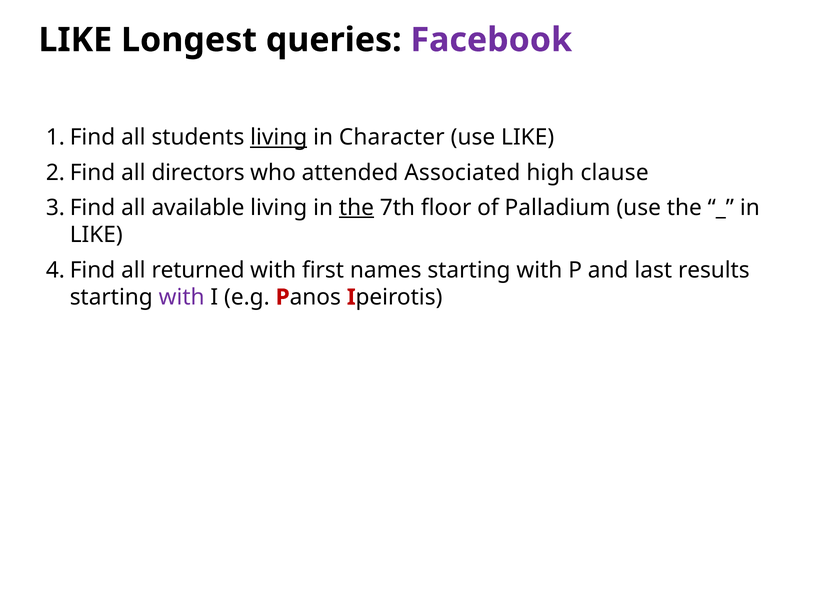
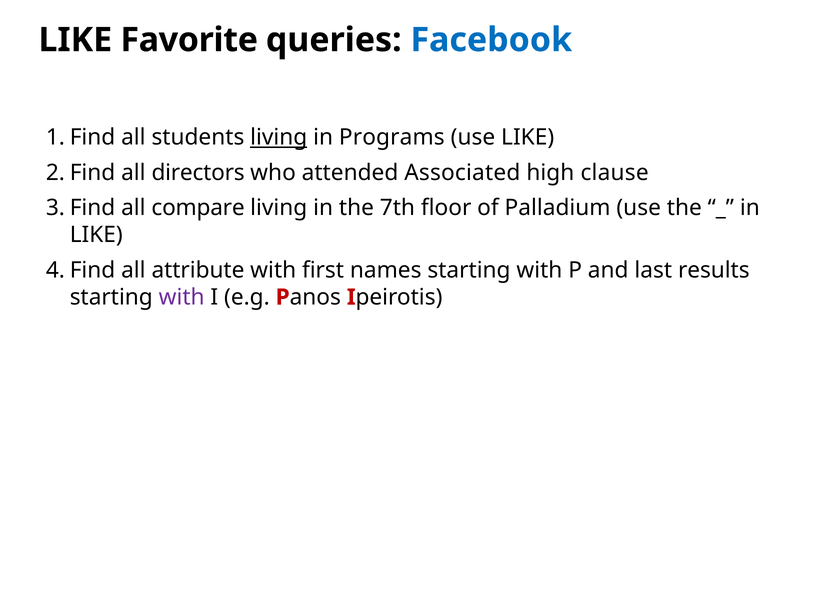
Longest: Longest -> Favorite (189, 40)
Facebook colour: purple -> blue (491, 40)
Character: Character -> Programs (392, 137)
available: available -> compare (198, 207)
the underline: present -> none (356, 207)
returned: returned -> attribute (198, 270)
